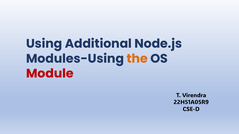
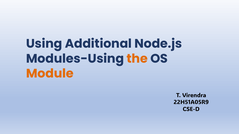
Module colour: red -> orange (50, 74)
